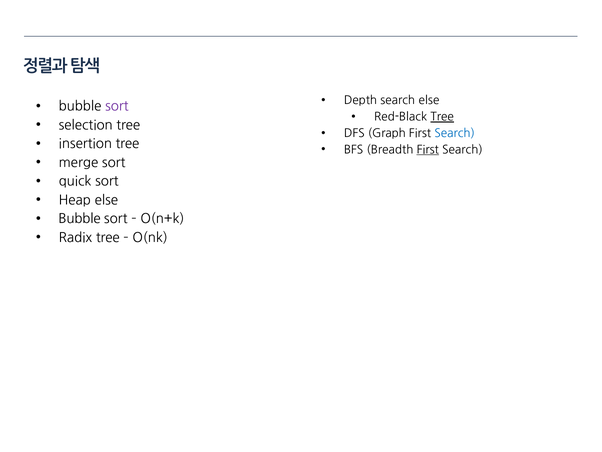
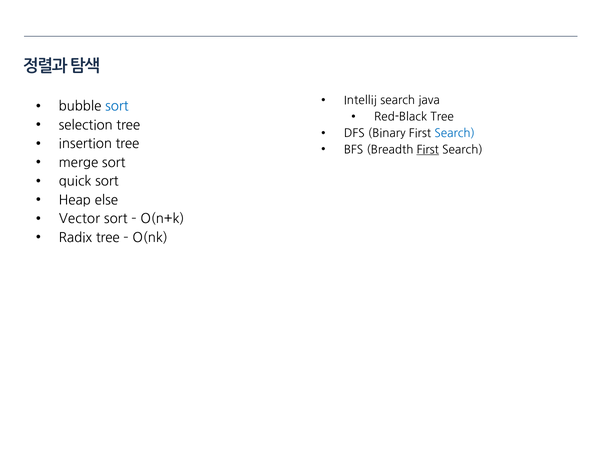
Depth: Depth -> Intellij (360, 100)
search else: else -> java (429, 100)
sort colour: purple -> blue (117, 106)
Tree underline: present -> none (442, 117)
Graph: Graph -> Binary (387, 133)
Bubble: Bubble -> Vector (79, 219)
